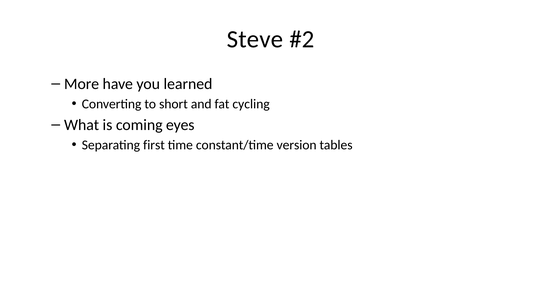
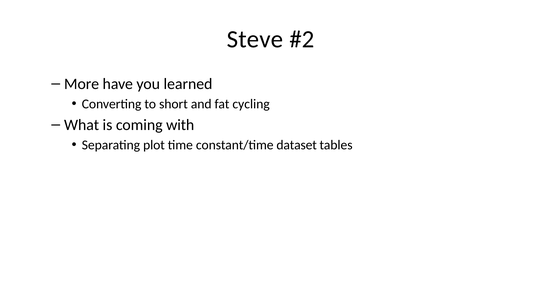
eyes: eyes -> with (180, 125)
first: first -> plot (154, 145)
version: version -> dataset (297, 145)
